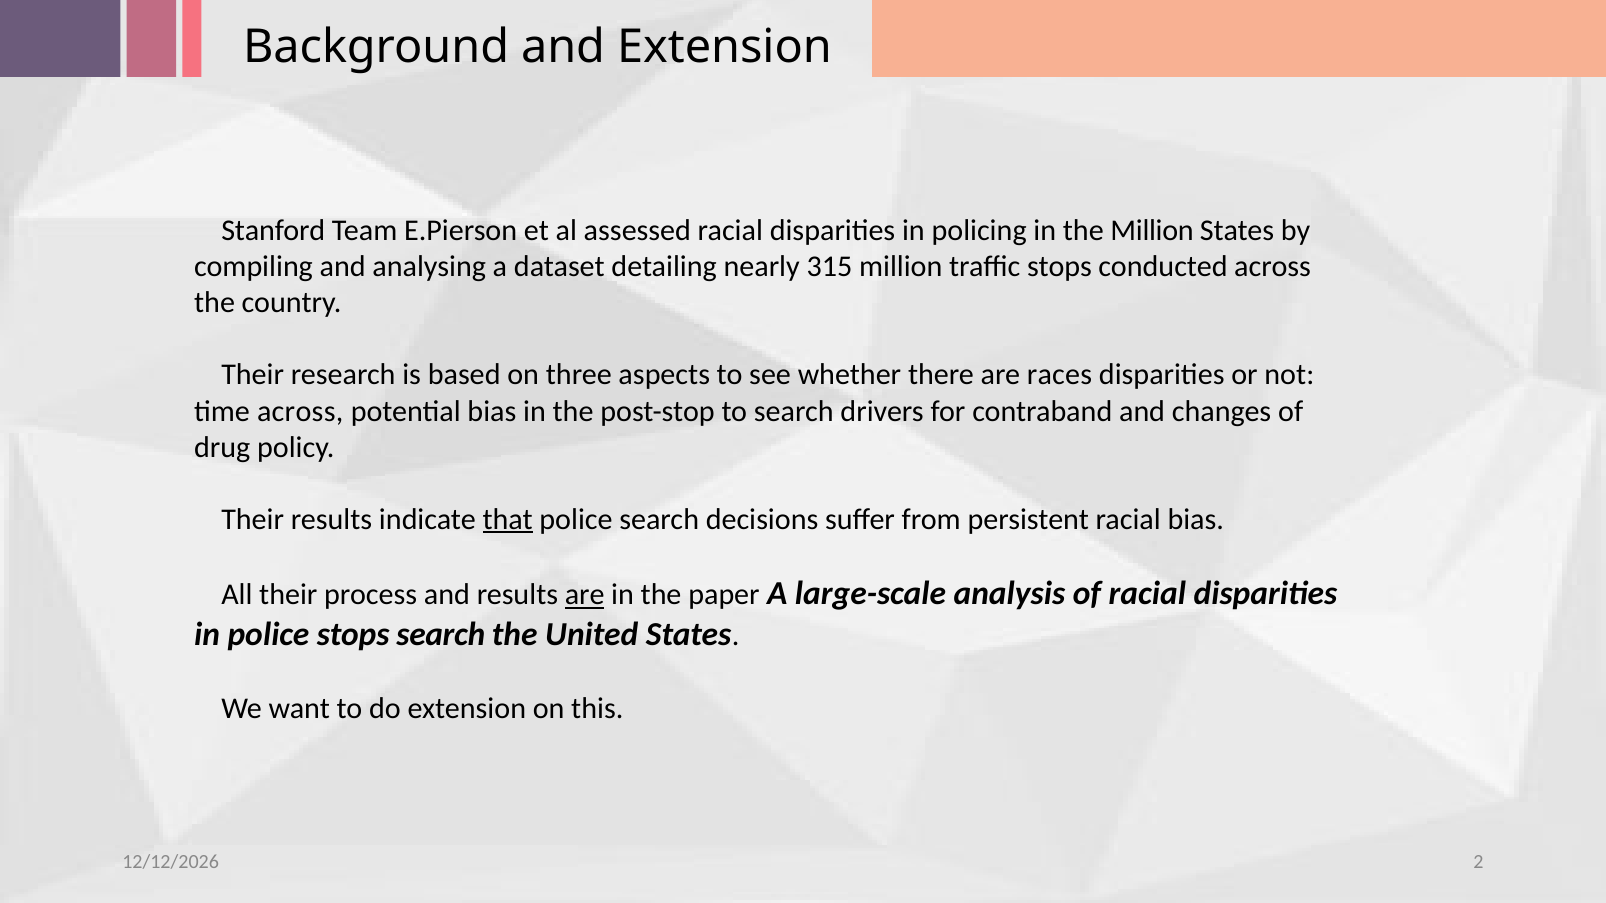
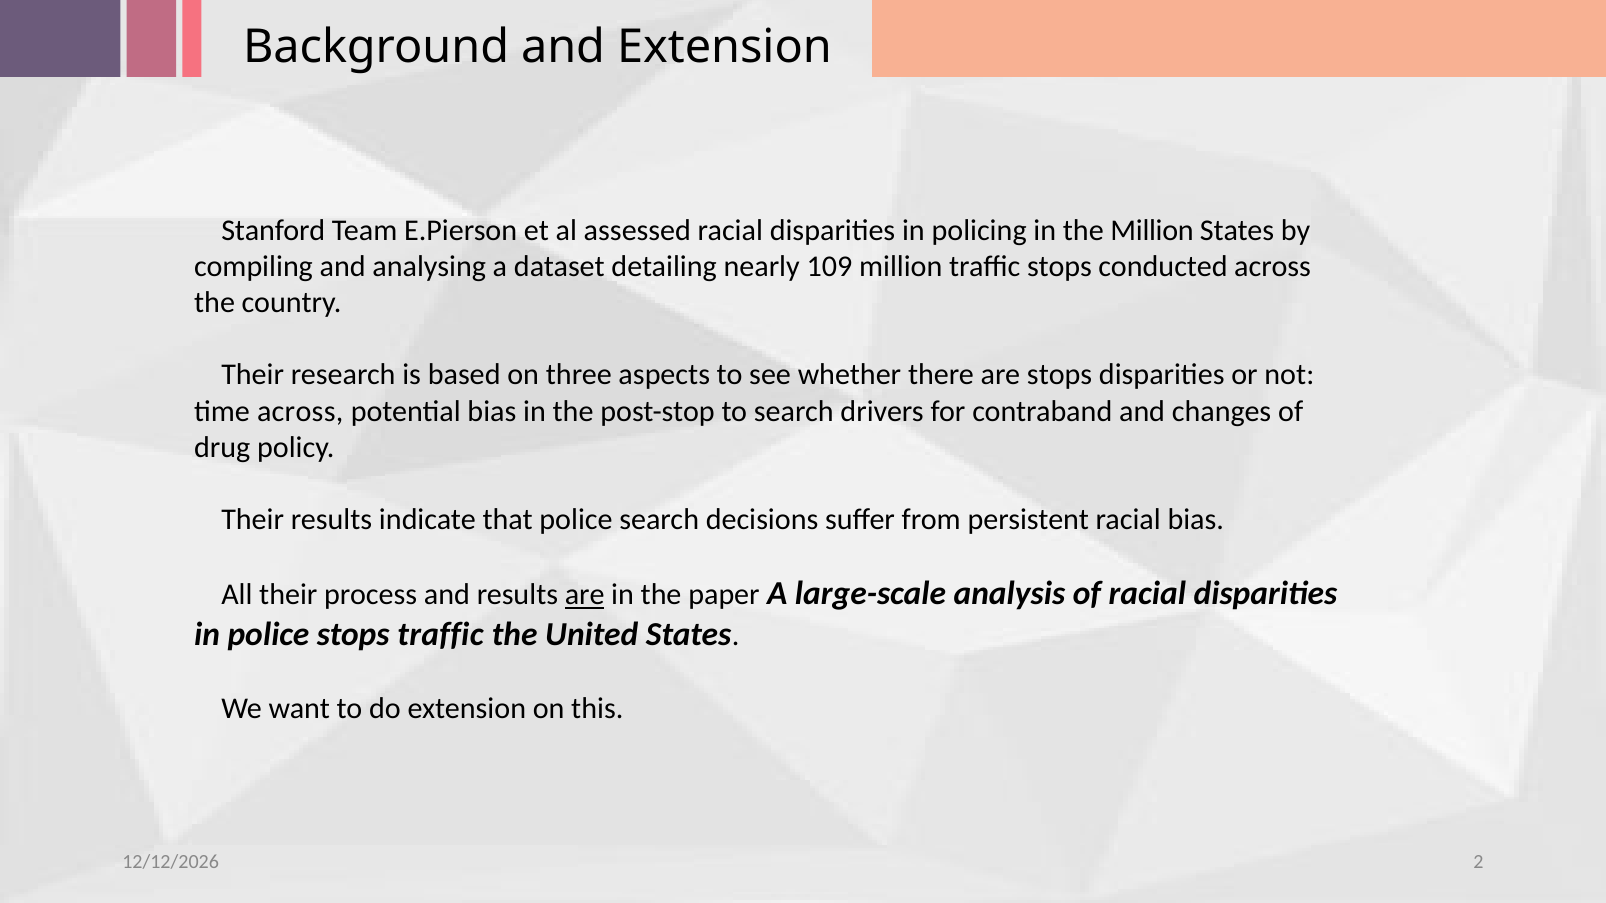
315: 315 -> 109 (830, 267)
are races: races -> stops (1060, 375)
that underline: present -> none (508, 520)
stops search: search -> traffic (440, 634)
